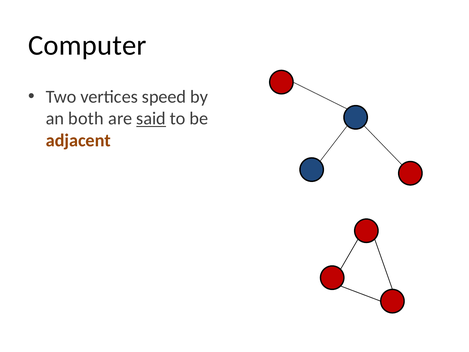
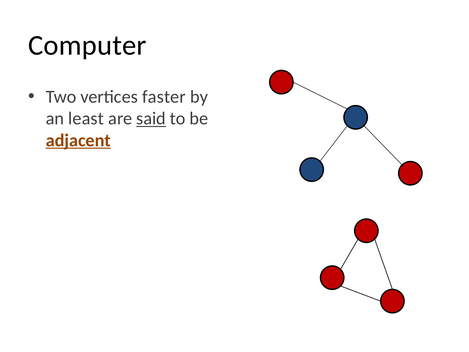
speed: speed -> faster (164, 97)
both: both -> least (86, 118)
adjacent underline: none -> present (78, 140)
